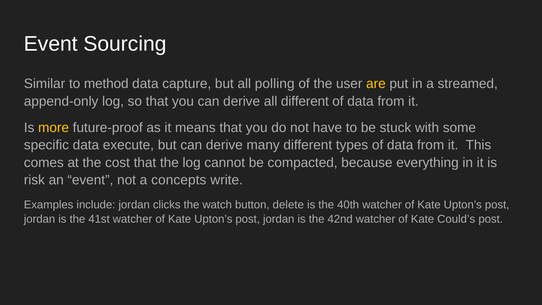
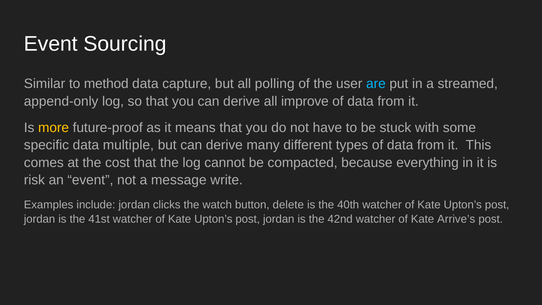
are colour: yellow -> light blue (376, 84)
all different: different -> improve (305, 101)
execute: execute -> multiple (128, 145)
concepts: concepts -> message (179, 180)
Could’s: Could’s -> Arrive’s (456, 219)
